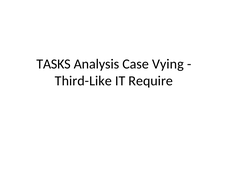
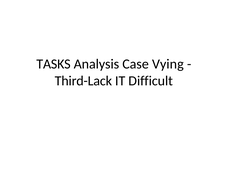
Third-Like: Third-Like -> Third-Lack (83, 81)
Require: Require -> Difficult (151, 81)
